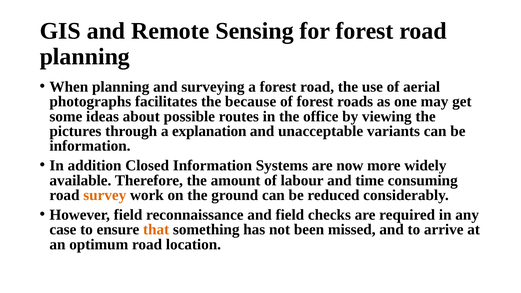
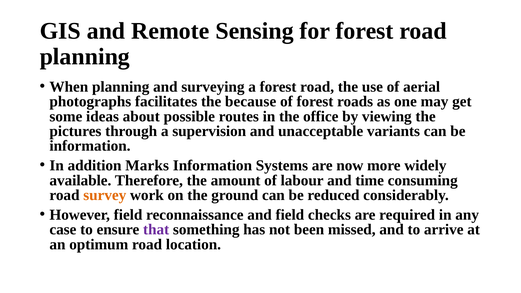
explanation: explanation -> supervision (209, 131)
Closed: Closed -> Marks (147, 166)
that colour: orange -> purple (156, 230)
